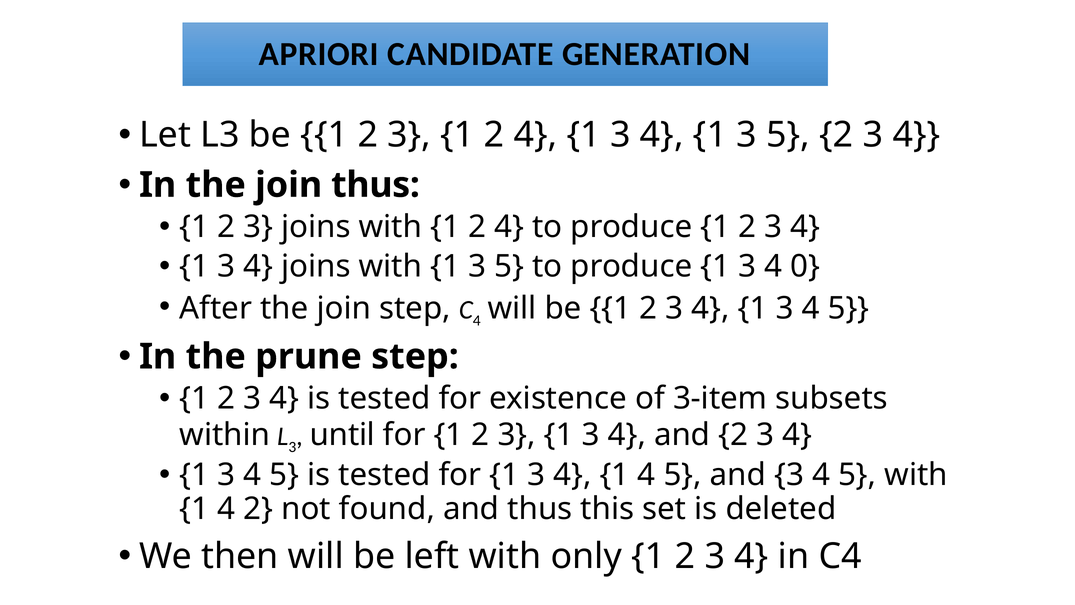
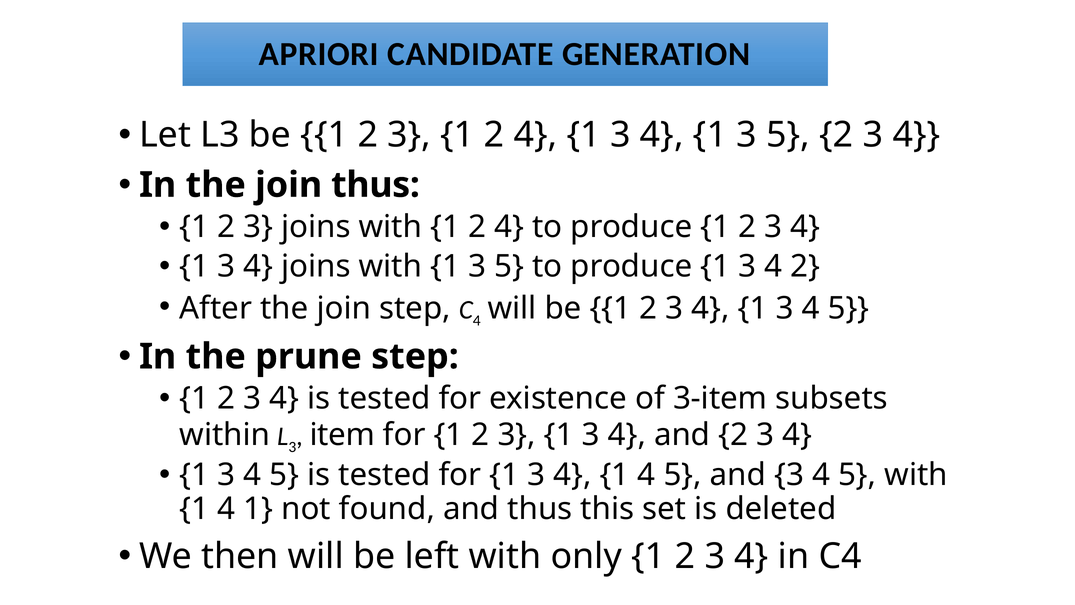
4 0: 0 -> 2 (805, 266)
until: until -> item (342, 435)
1 4 2: 2 -> 1 (258, 509)
